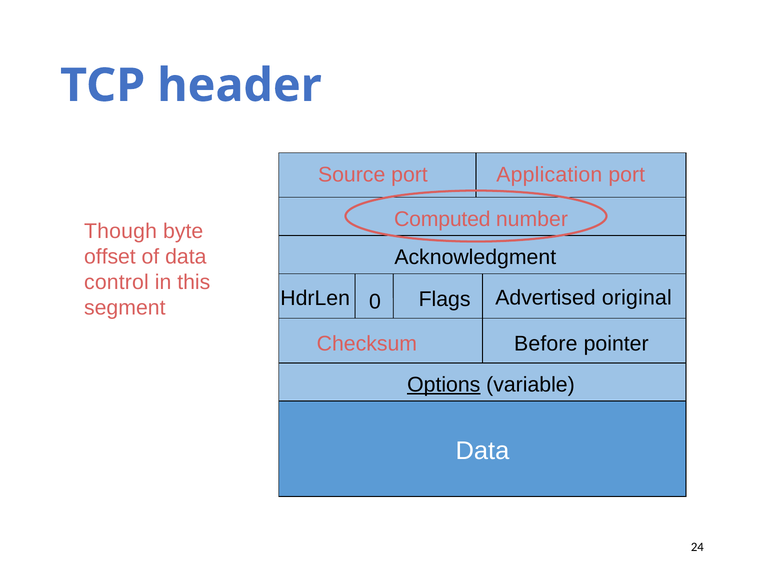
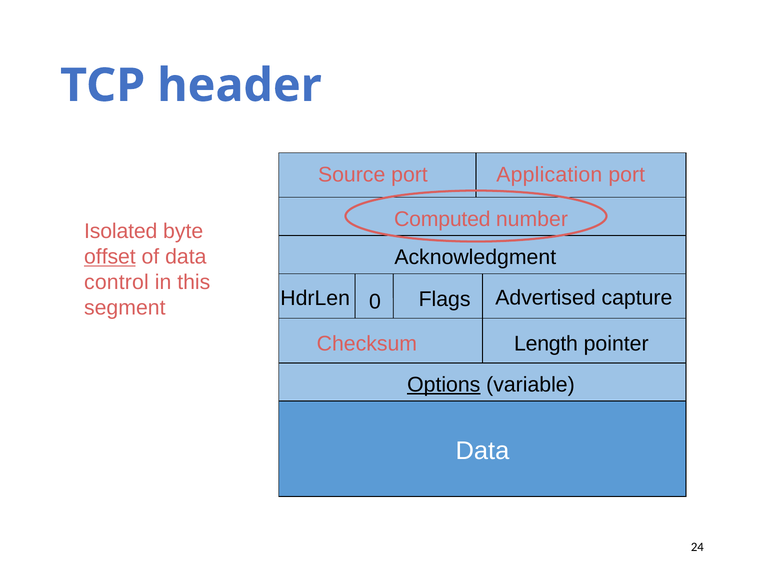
Though: Though -> Isolated (121, 231)
offset underline: none -> present (110, 257)
original: original -> capture (637, 298)
Before: Before -> Length (546, 344)
